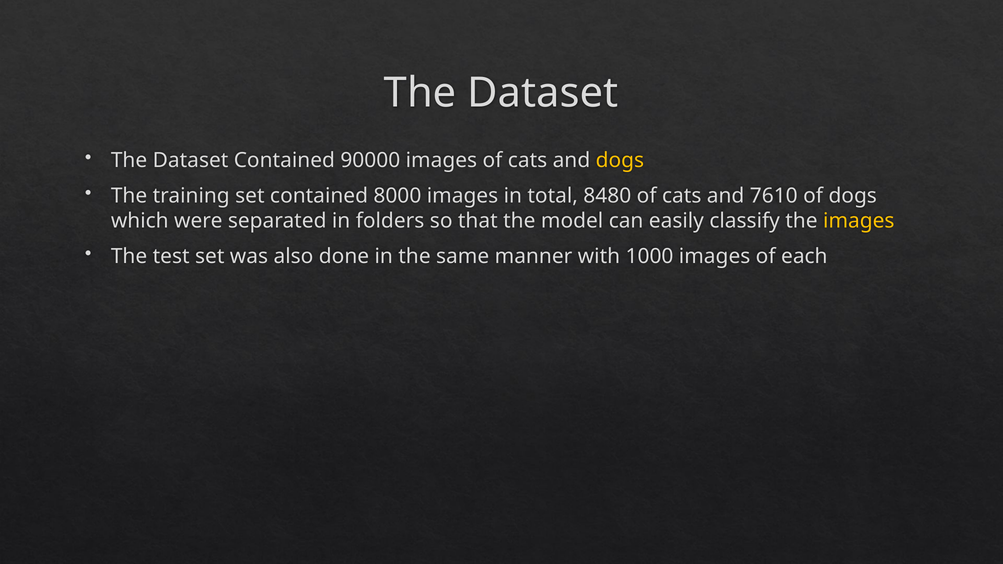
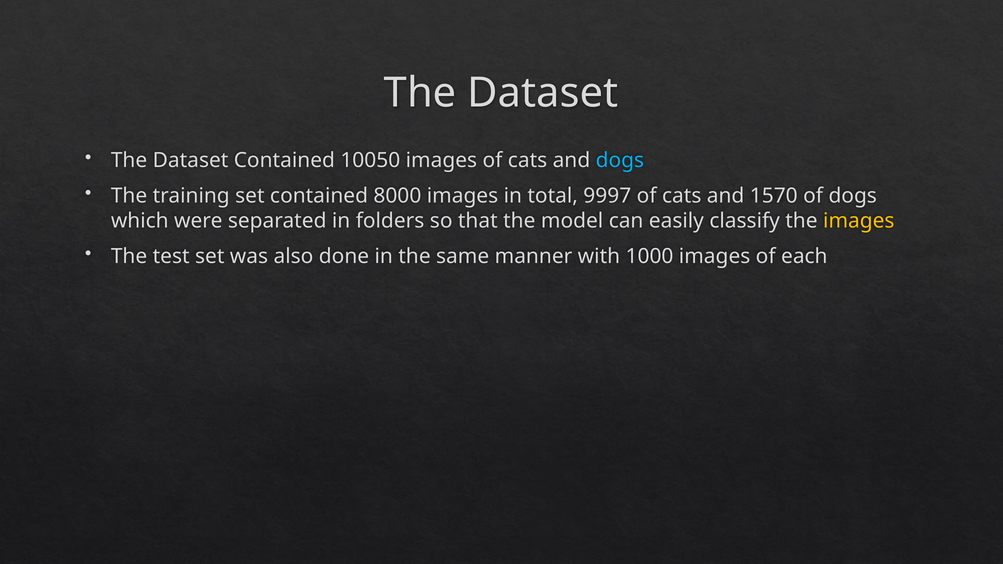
90000: 90000 -> 10050 (370, 160)
dogs colour: yellow -> light blue (620, 160)
8480: 8480 -> 9997 (607, 196)
7610: 7610 -> 1570 (774, 196)
